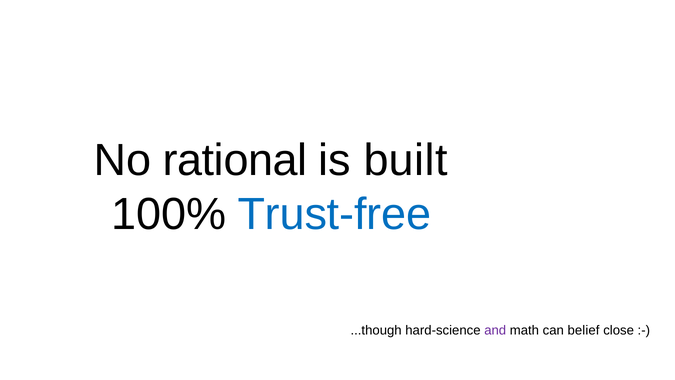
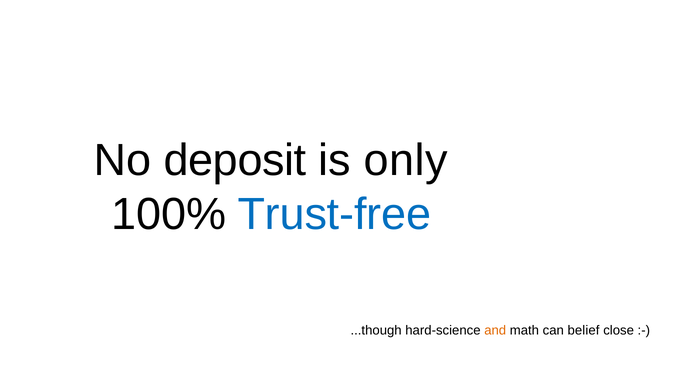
rational: rational -> deposit (235, 160)
built: built -> only (406, 160)
and colour: purple -> orange (495, 330)
